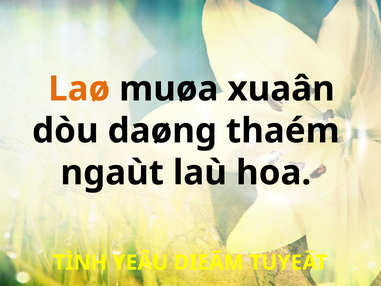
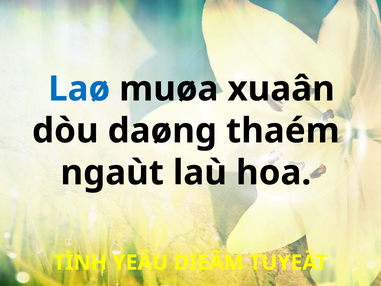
Laø colour: orange -> blue (79, 89)
